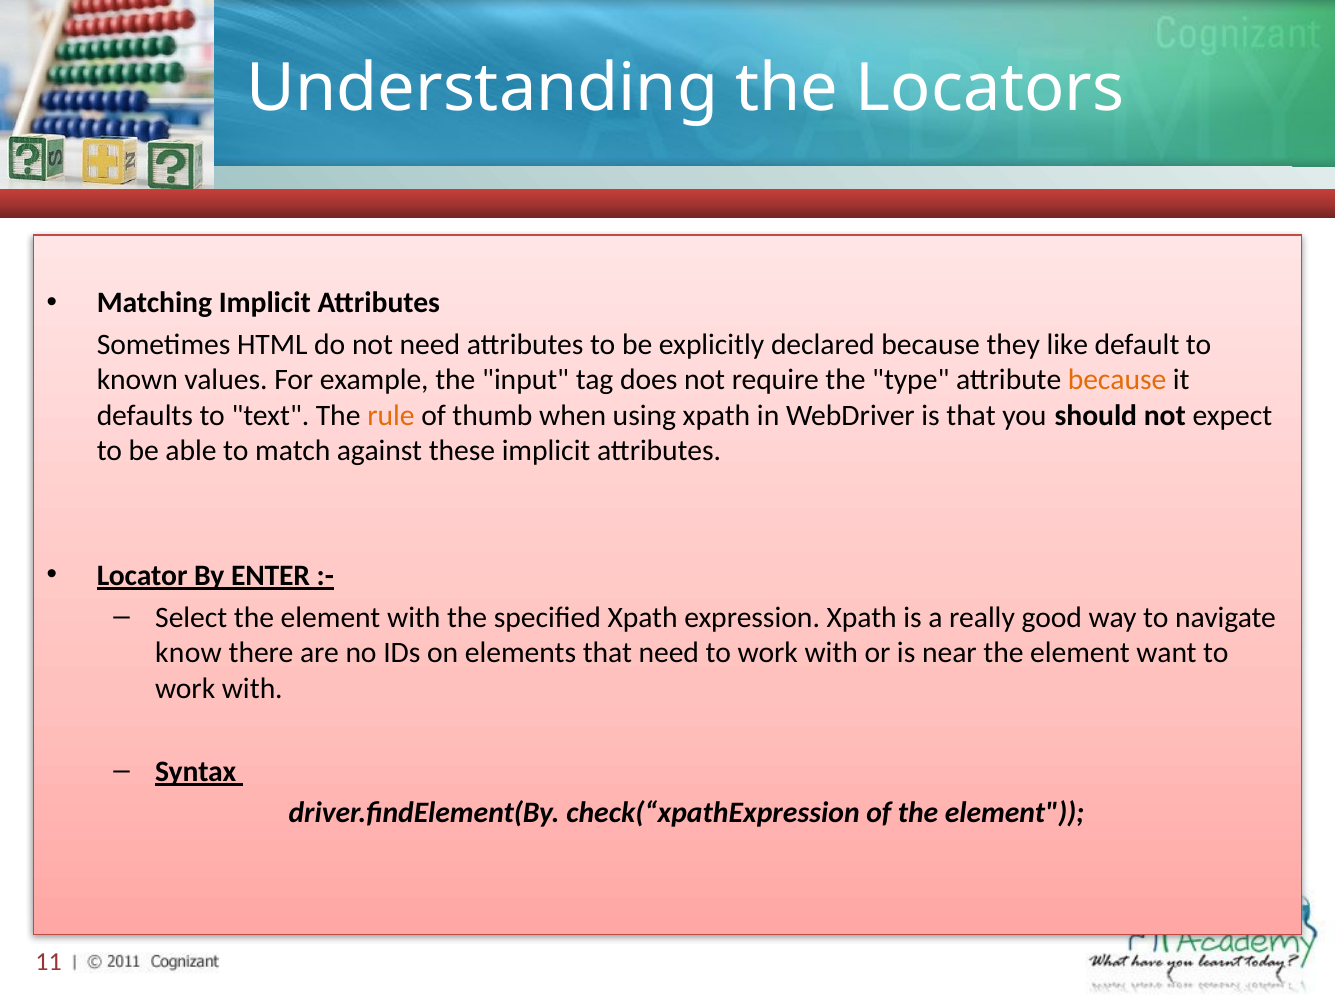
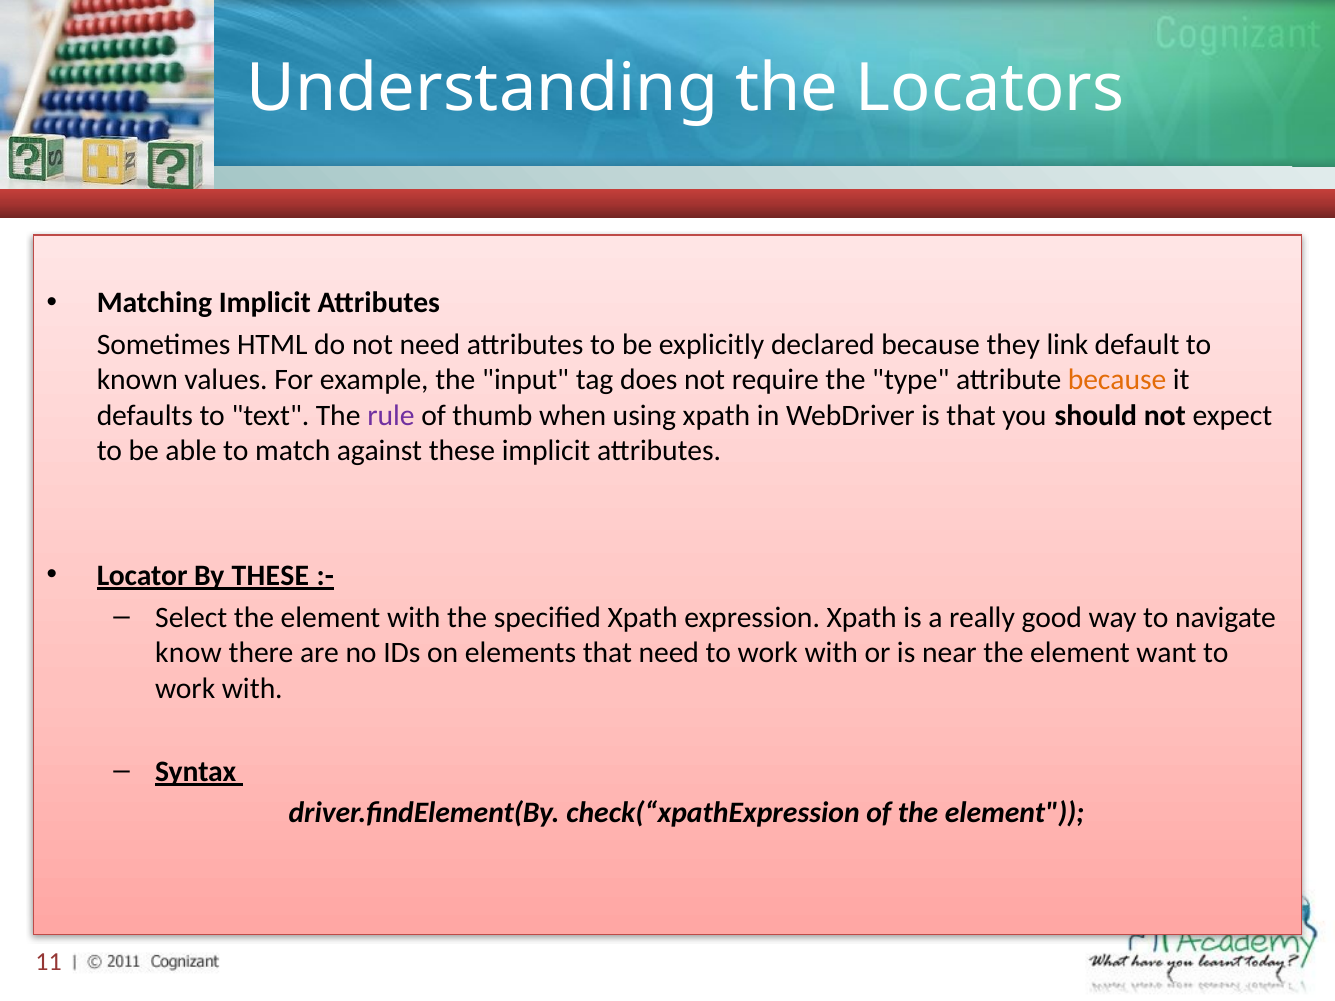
like: like -> link (1067, 345)
rule colour: orange -> purple (391, 416)
By ENTER: ENTER -> THESE (270, 576)
